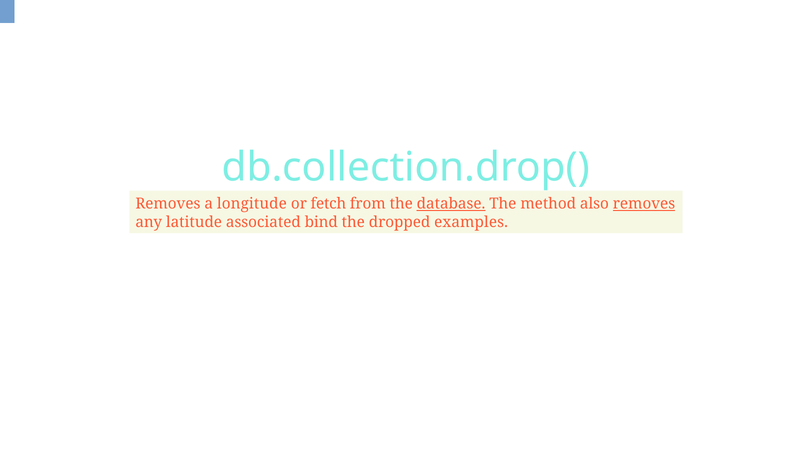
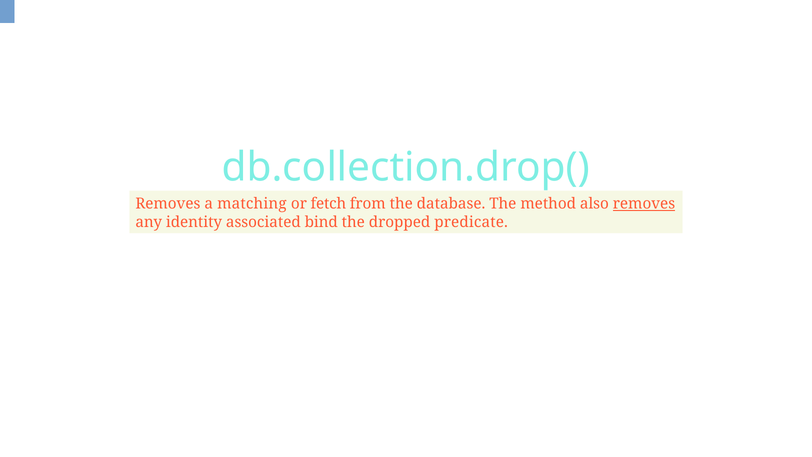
longitude: longitude -> matching (252, 204)
database underline: present -> none (451, 204)
latitude: latitude -> identity (194, 222)
examples: examples -> predicate (471, 222)
